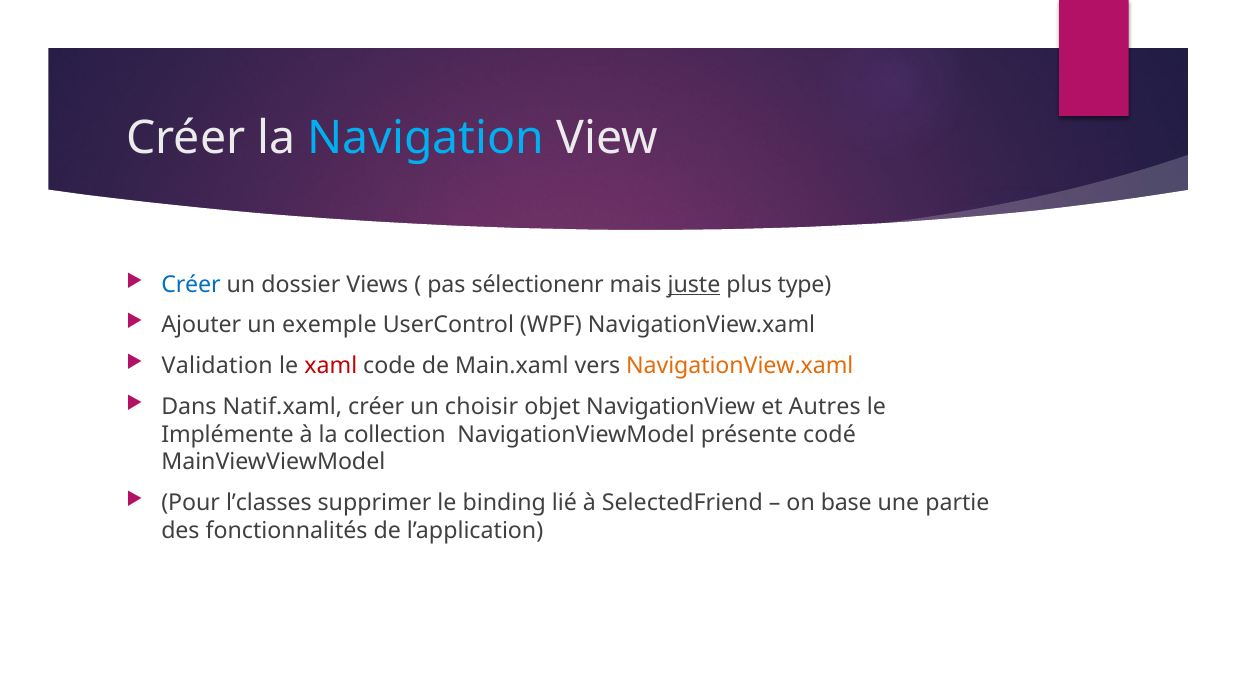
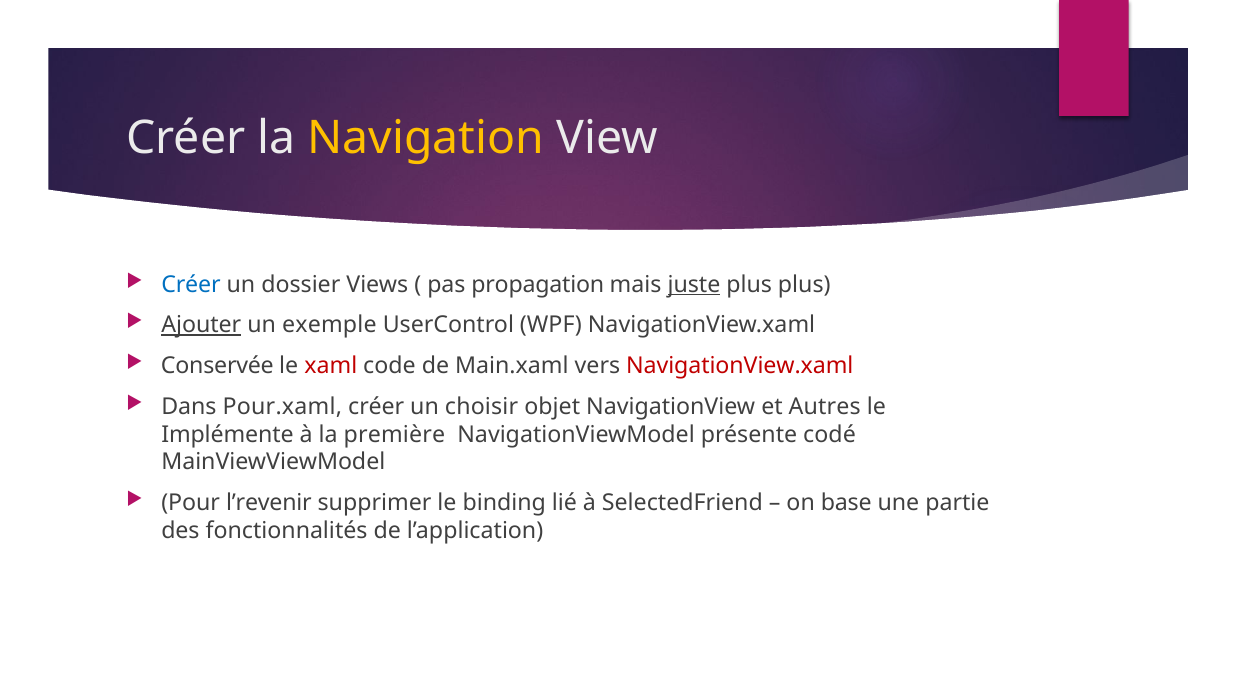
Navigation colour: light blue -> yellow (426, 138)
sélectionenr: sélectionenr -> propagation (538, 284)
plus type: type -> plus (804, 284)
Ajouter underline: none -> present (201, 325)
Validation: Validation -> Conservée (217, 366)
NavigationView.xaml colour: orange -> red (740, 366)
Natif.xaml: Natif.xaml -> Pour.xaml (282, 407)
collection: collection -> première (394, 434)
l’classes: l’classes -> l’revenir (269, 503)
